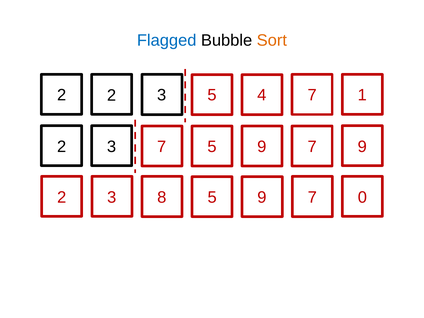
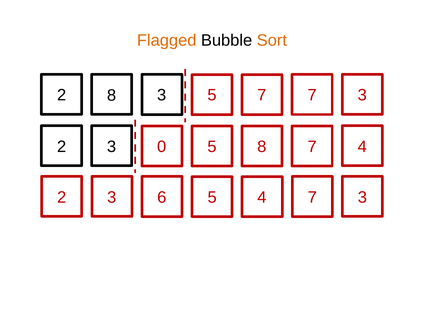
Flagged colour: blue -> orange (167, 40)
2 2: 2 -> 8 (112, 95)
5 4: 4 -> 7 (262, 95)
1: 1 -> 3 (362, 95)
3 7: 7 -> 0 (162, 147)
9: 9 -> 8 (262, 147)
7 9: 9 -> 4 (362, 147)
8: 8 -> 6 (162, 197)
9: 9 -> 4 (262, 197)
0: 0 -> 3 (362, 197)
